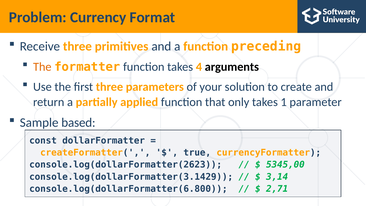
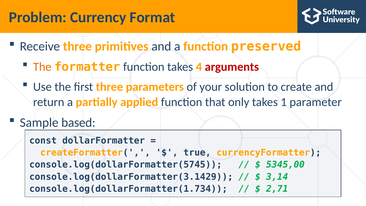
preceding: preceding -> preserved (266, 46)
arguments colour: black -> red (232, 67)
console.log(dollarFormatter(2623: console.log(dollarFormatter(2623 -> console.log(dollarFormatter(5745 (126, 165)
console.log(dollarFormatter(6.800: console.log(dollarFormatter(6.800 -> console.log(dollarFormatter(1.734 (128, 189)
